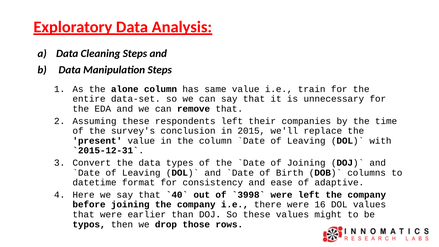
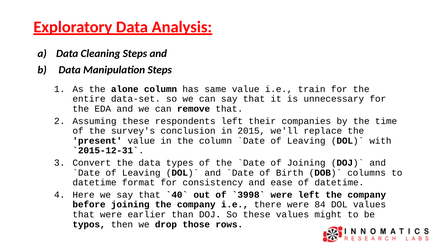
of adaptive: adaptive -> datetime (339, 182)
16: 16 -> 84 (320, 205)
